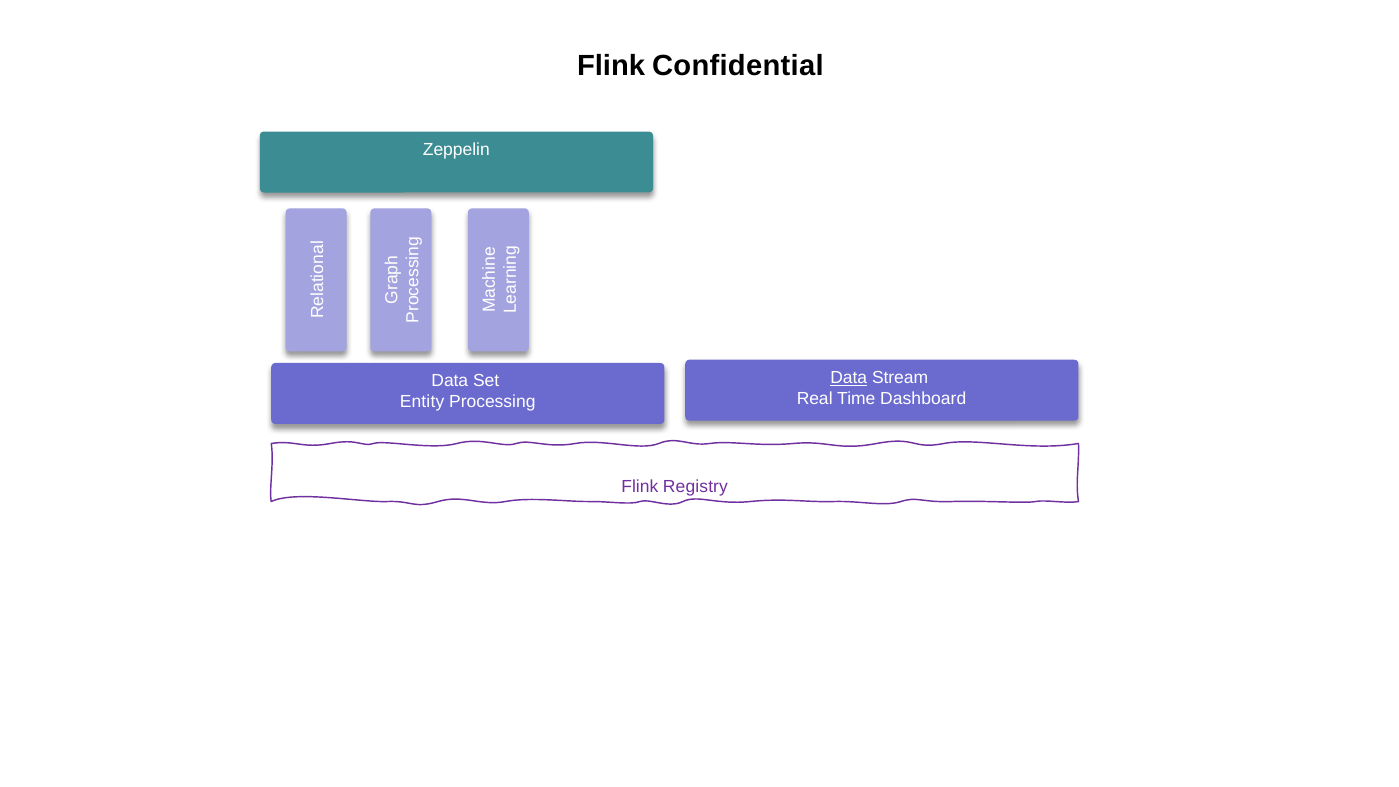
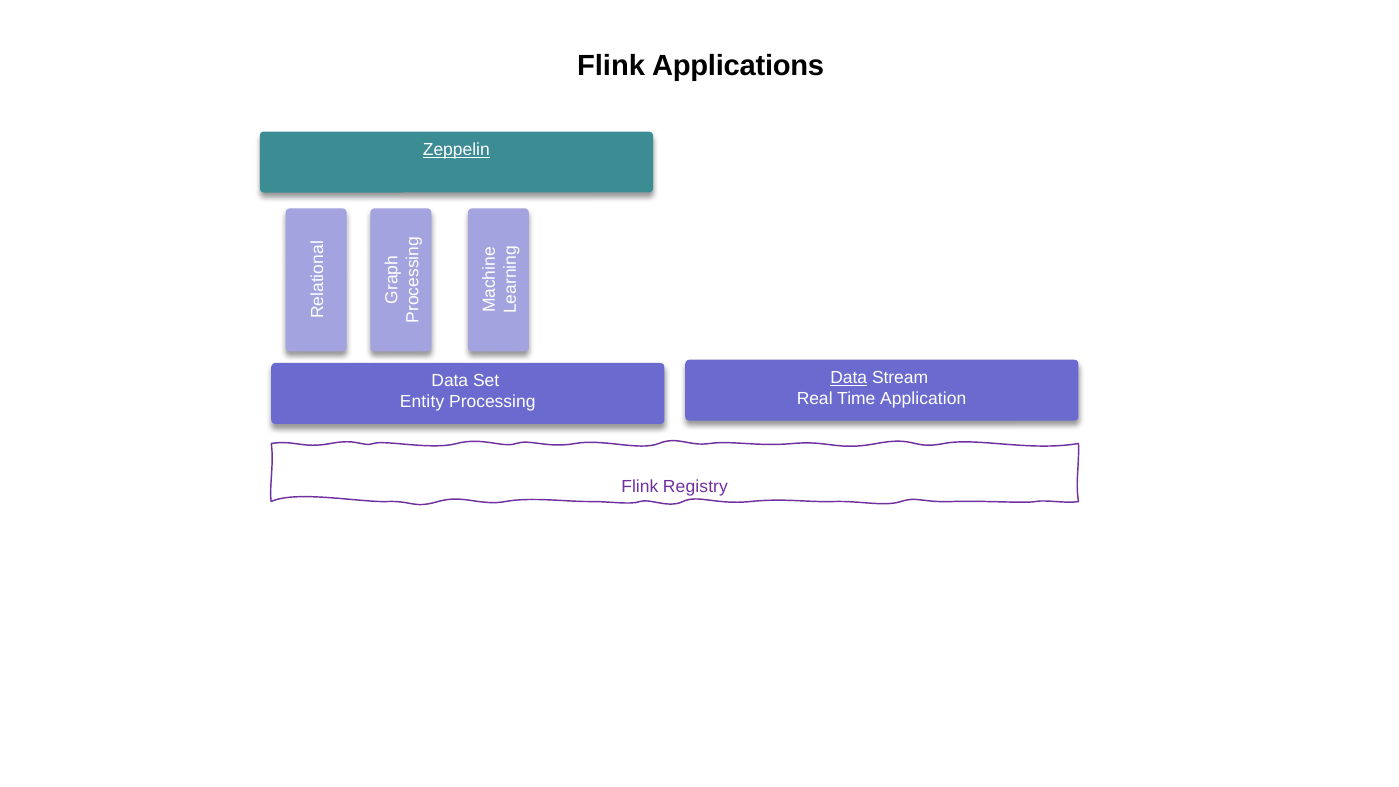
Flink Confidential: Confidential -> Applications (738, 65)
Zeppelin underline: none -> present (456, 150)
Dashboard: Dashboard -> Application (923, 399)
